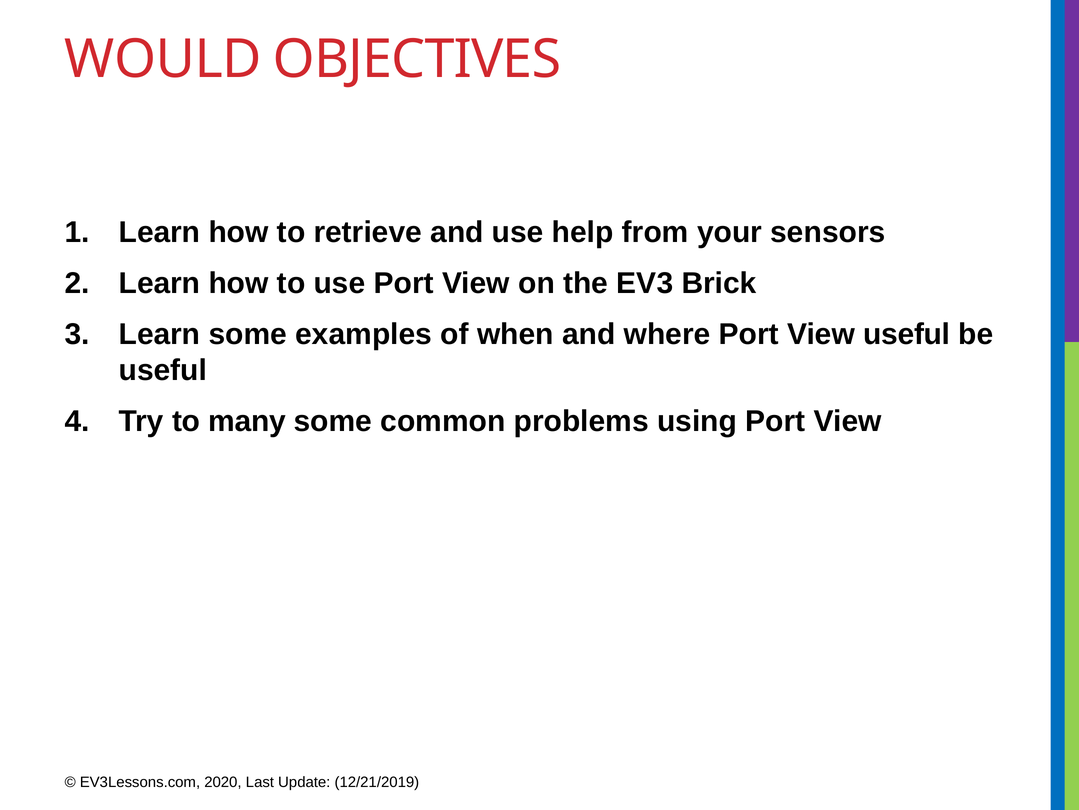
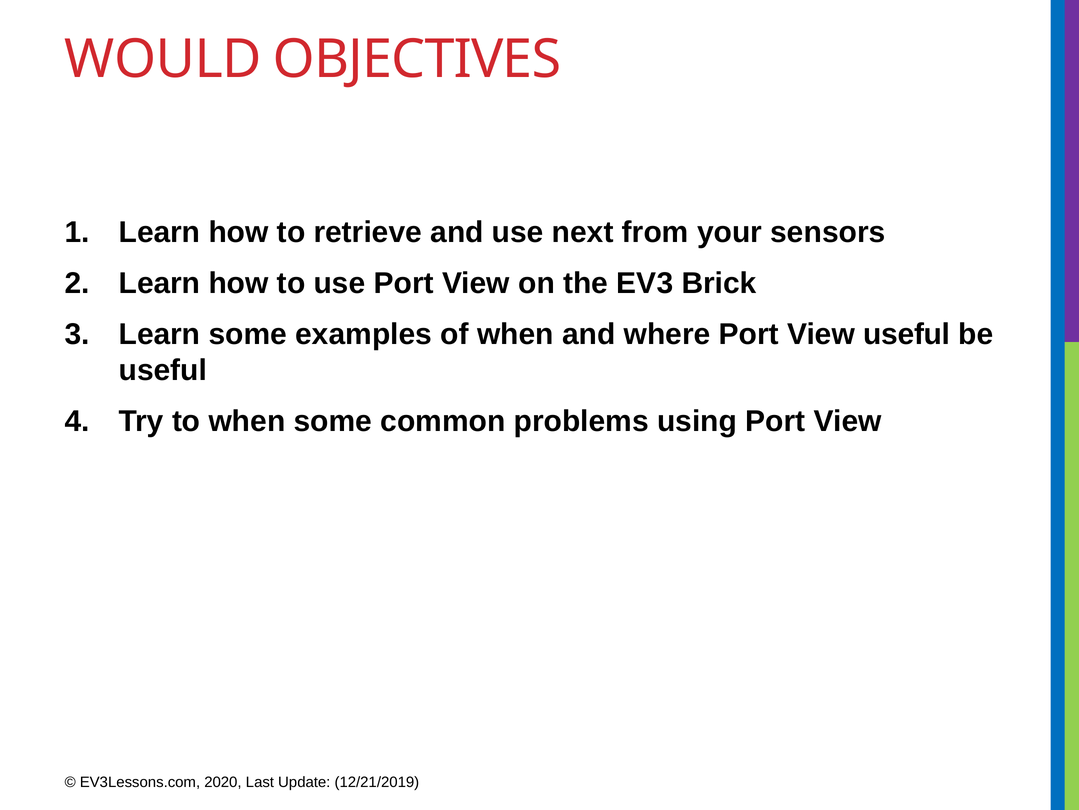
help: help -> next (583, 232)
to many: many -> when (247, 421)
